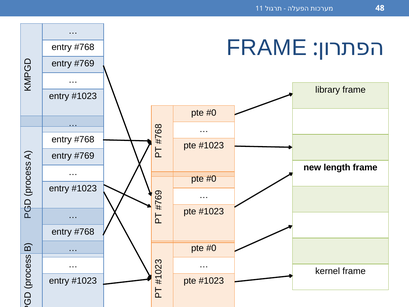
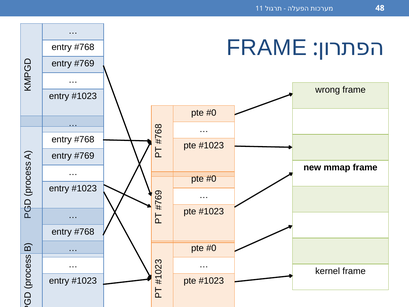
library: library -> wrong (328, 90)
length: length -> mmap (337, 167)
